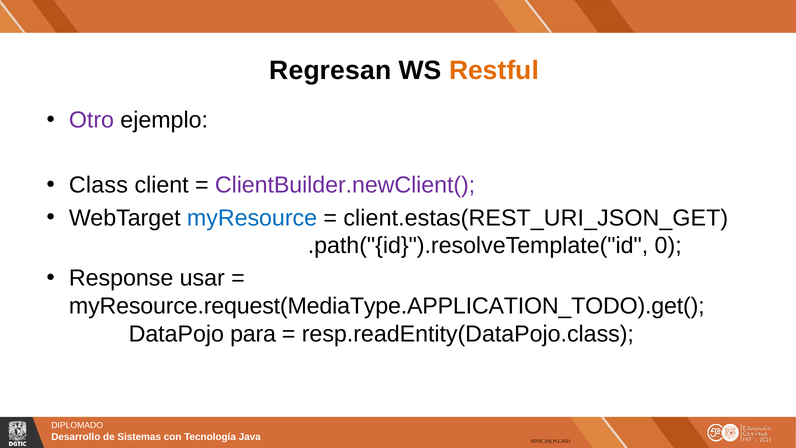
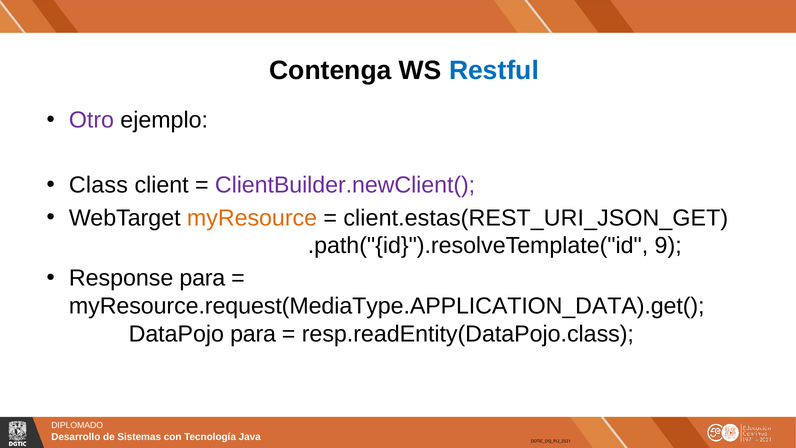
Regresan: Regresan -> Contenga (330, 71)
Restful colour: orange -> blue (494, 71)
myResource colour: blue -> orange (252, 218)
0: 0 -> 9 (668, 246)
Response usar: usar -> para (202, 278)
myResource.request(MediaType.APPLICATION_TODO).get(: myResource.request(MediaType.APPLICATION_TODO).get( -> myResource.request(MediaType.APPLICATION_DATA).get( (387, 306)
